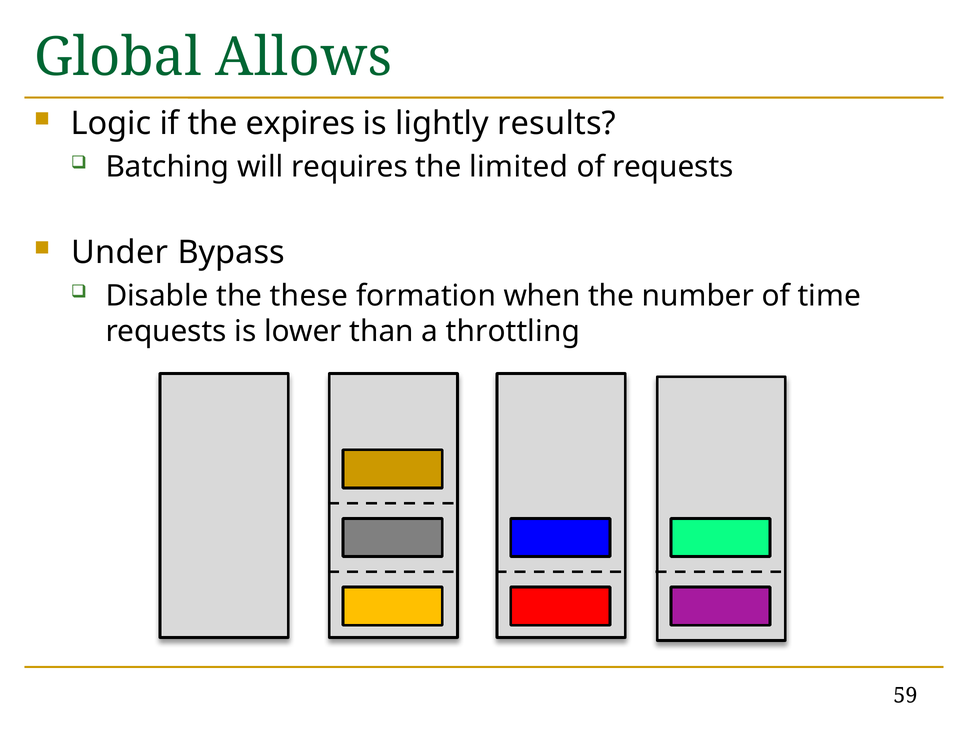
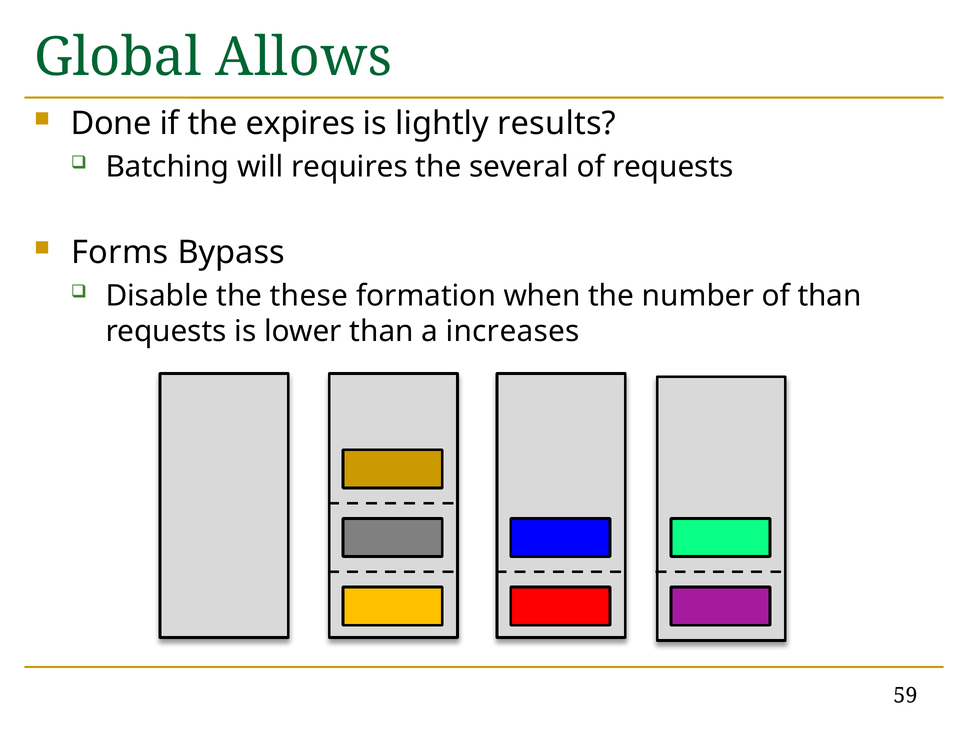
Logic: Logic -> Done (111, 124)
limited: limited -> several (519, 167)
Under: Under -> Forms (120, 253)
of time: time -> than (830, 296)
throttling: throttling -> increases (513, 332)
